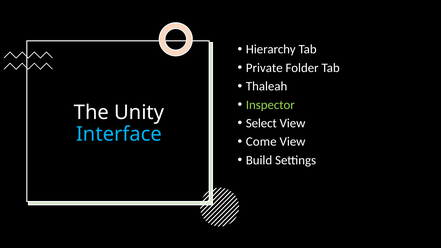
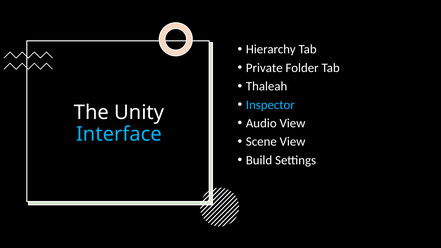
Inspector colour: light green -> light blue (270, 105)
Select: Select -> Audio (261, 123)
Come: Come -> Scene (261, 142)
